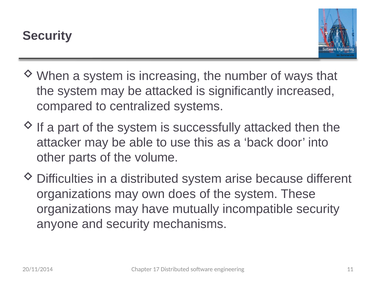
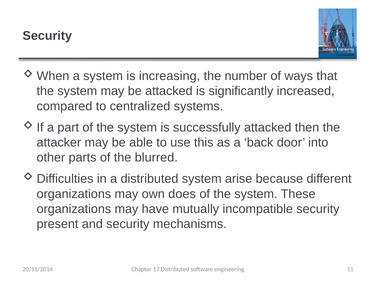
volume: volume -> blurred (156, 158)
anyone: anyone -> present (57, 224)
